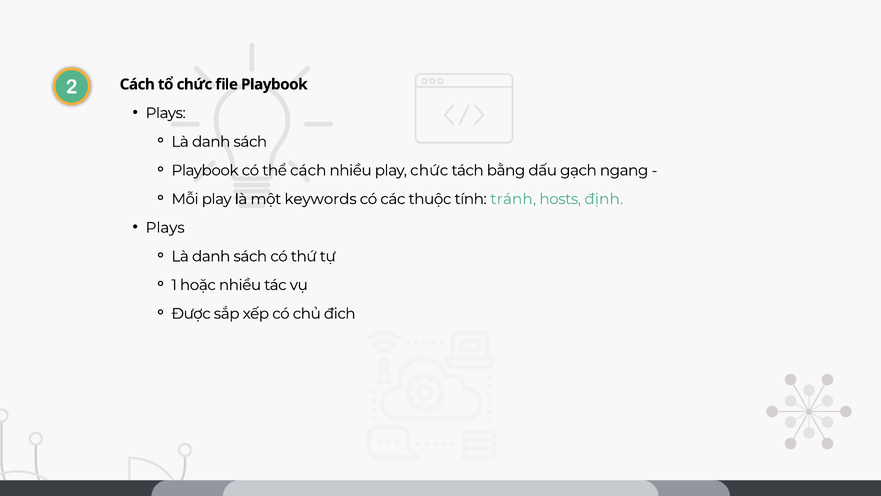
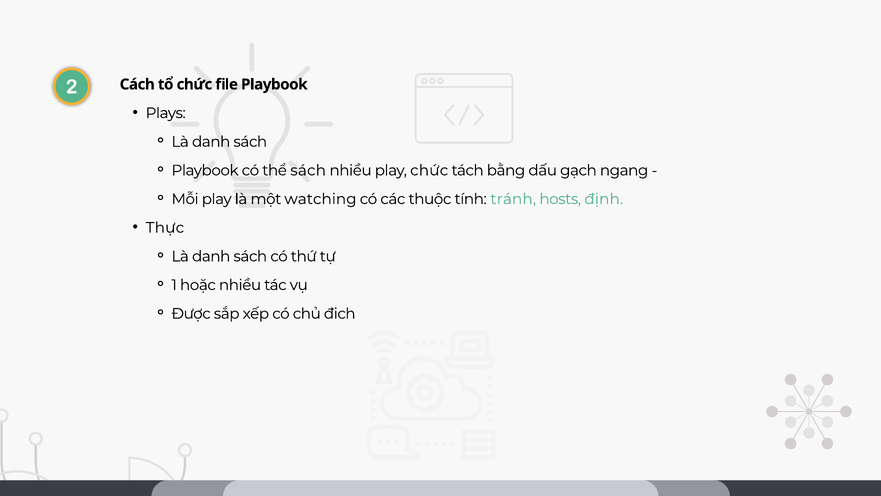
thể cách: cách -> sách (308, 170)
keywords: keywords -> watching (320, 199)
Plays: Plays -> Thực (165, 228)
